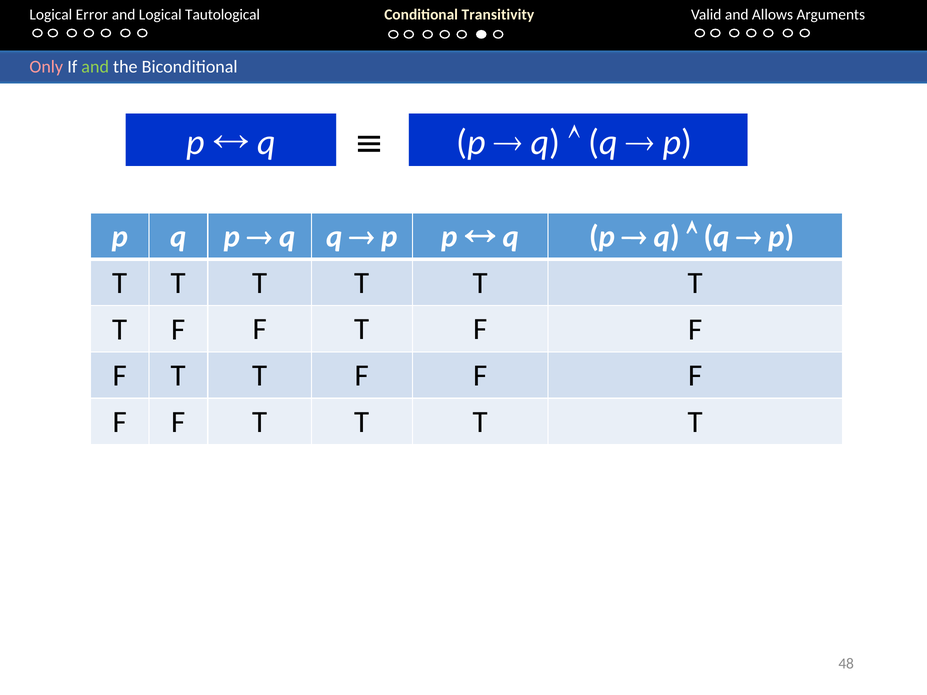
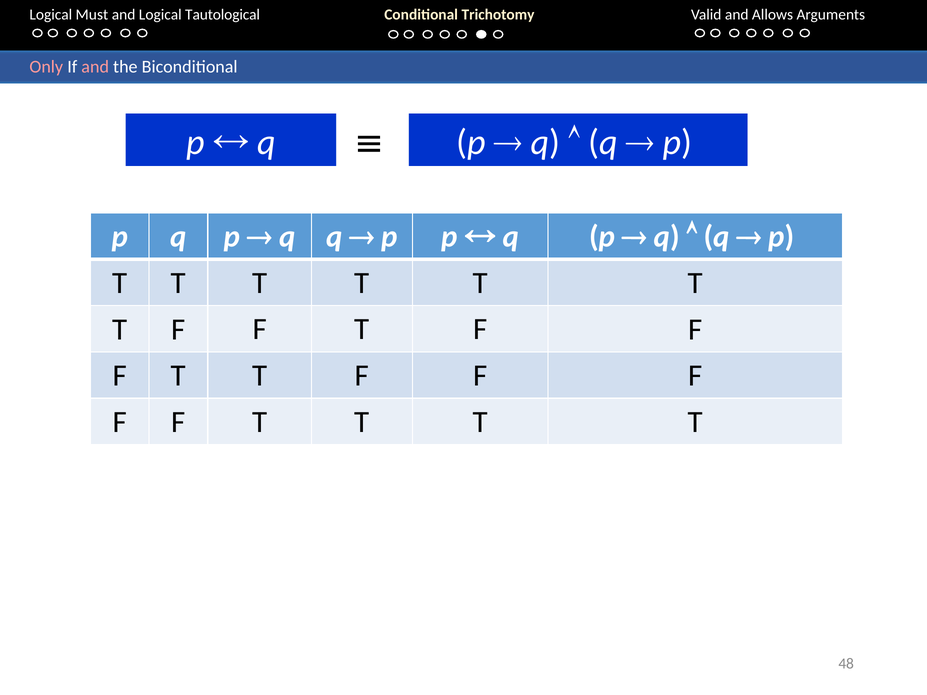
Error: Error -> Must (92, 15)
Transitivity: Transitivity -> Trichotomy (498, 15)
and colour: light green -> pink (95, 67)
